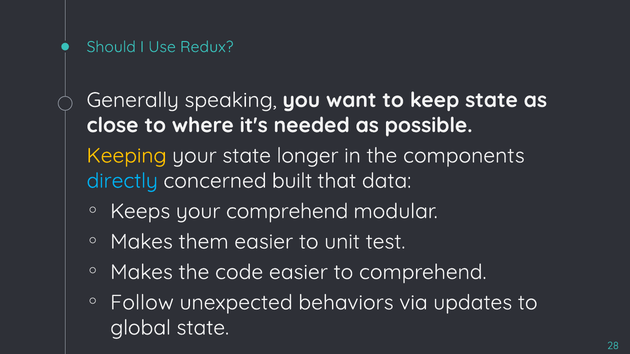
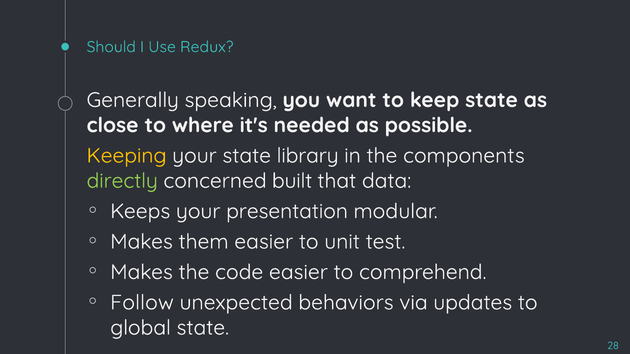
longer: longer -> library (308, 156)
directly colour: light blue -> light green (122, 181)
your comprehend: comprehend -> presentation (287, 211)
